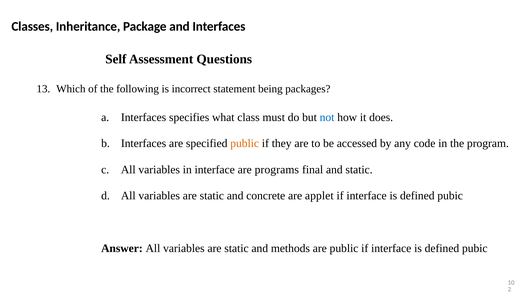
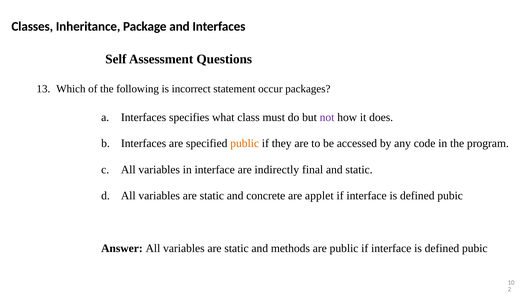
being: being -> occur (270, 89)
not colour: blue -> purple (327, 117)
programs: programs -> indirectly (277, 170)
